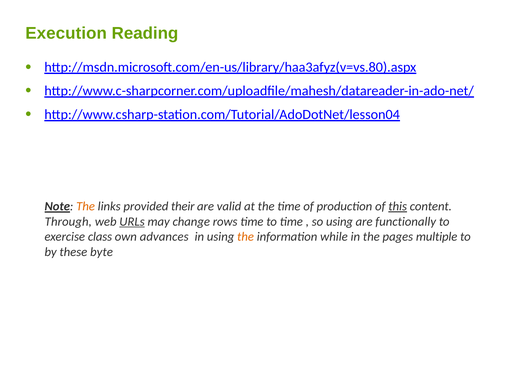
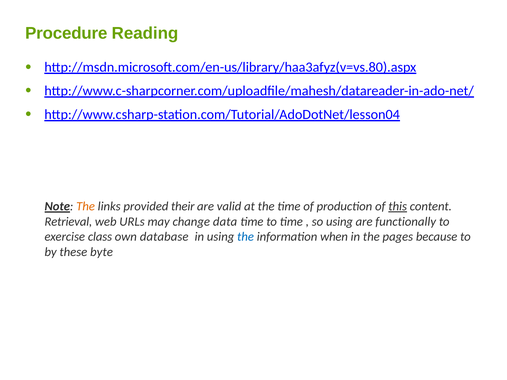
Execution: Execution -> Procedure (66, 33)
Through: Through -> Retrieval (68, 222)
URLs underline: present -> none (132, 222)
rows: rows -> data (225, 222)
advances: advances -> database (164, 237)
the colour: orange -> blue (246, 237)
while: while -> when (334, 237)
multiple: multiple -> because (437, 237)
